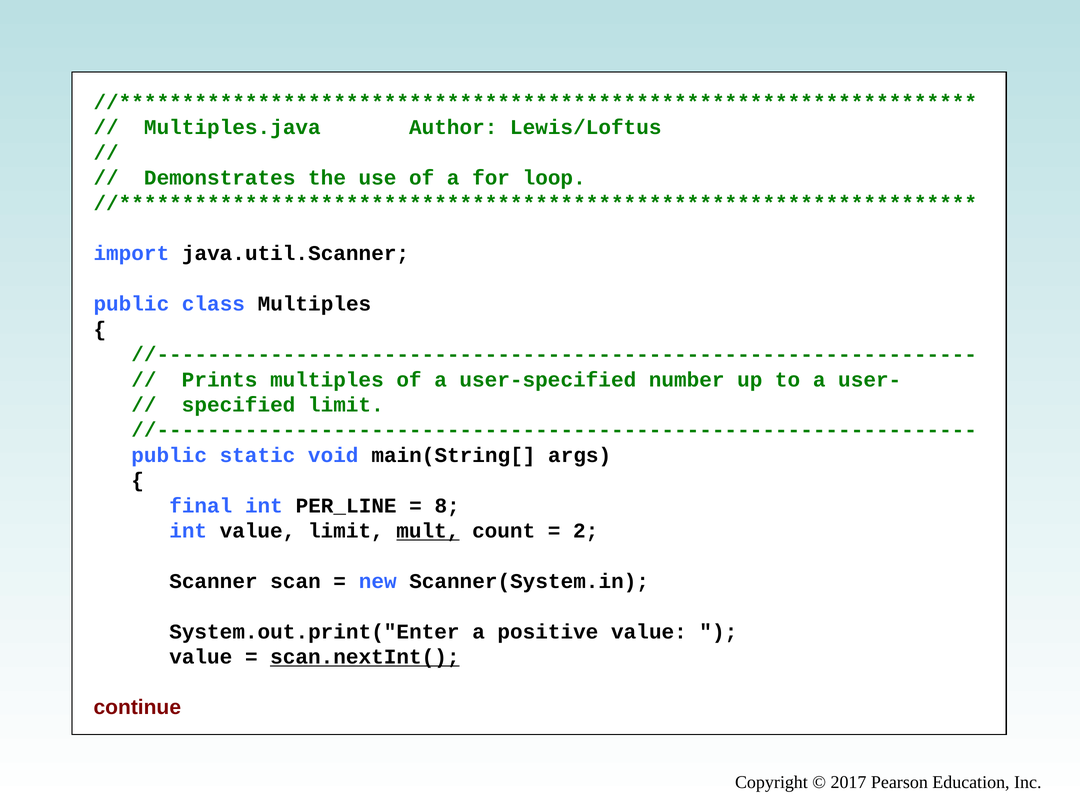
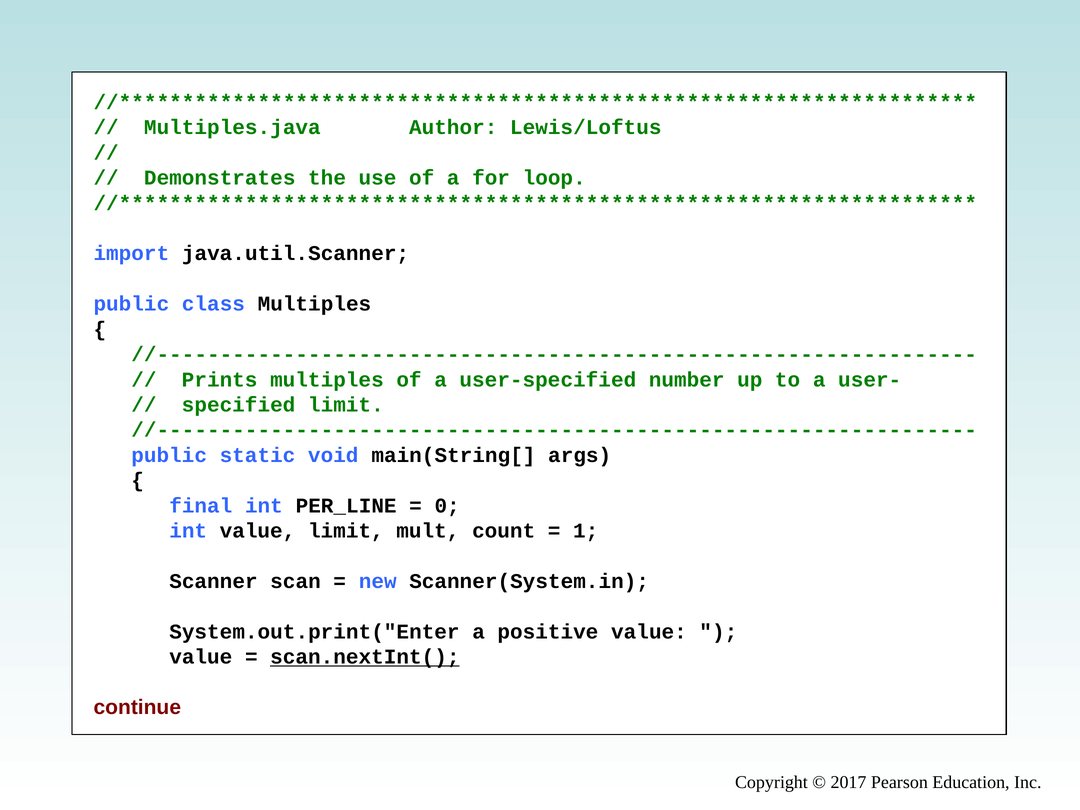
8: 8 -> 0 (447, 506)
mult underline: present -> none (428, 531)
2: 2 -> 1 (586, 531)
